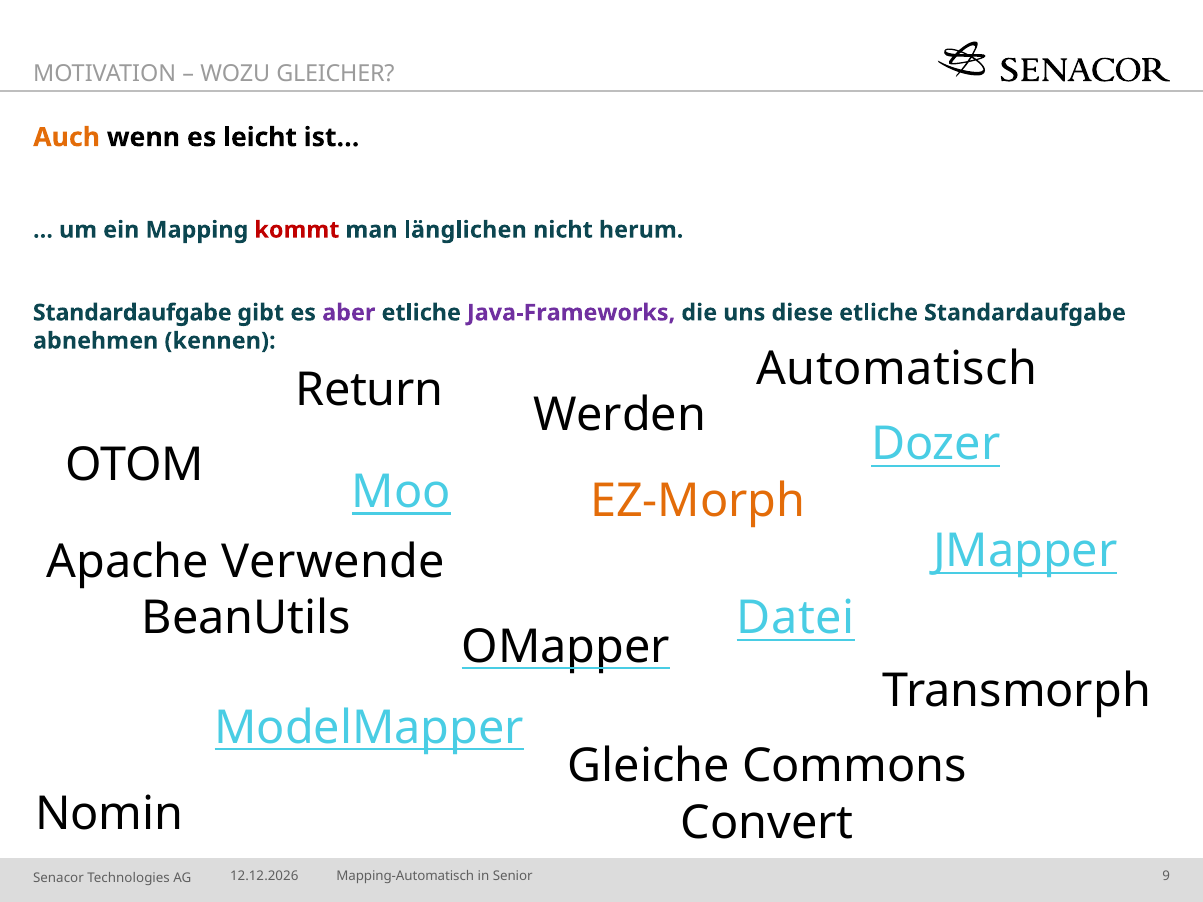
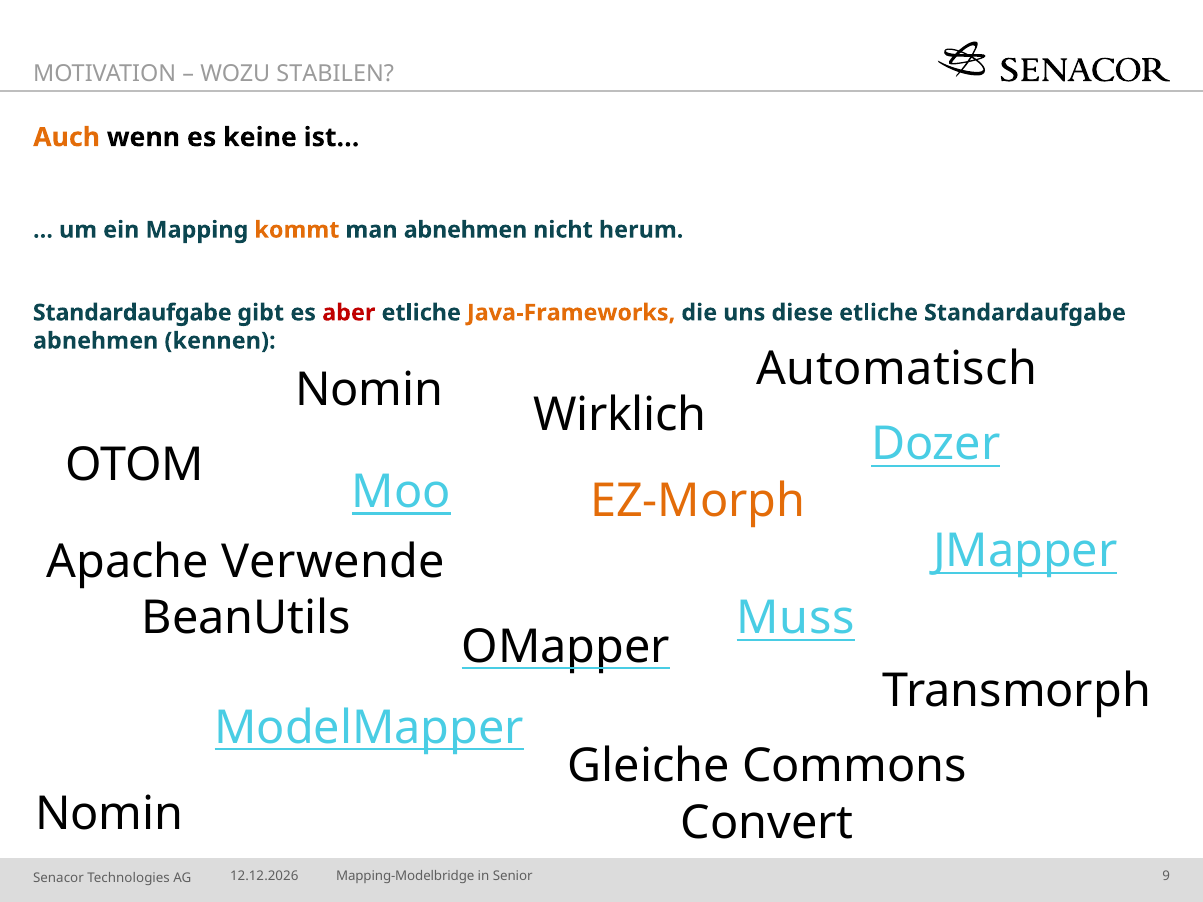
GLEICHER: GLEICHER -> STABILEN (335, 74)
leicht: leicht -> keine (260, 137)
kommt colour: red -> orange (297, 230)
man länglichen: länglichen -> abnehmen (465, 230)
aber colour: purple -> red (349, 313)
Java-Frameworks colour: purple -> orange (571, 313)
Return: Return -> Nomin (369, 390)
Werden: Werden -> Wirklich (620, 415)
Datei: Datei -> Muss (796, 619)
Mapping-Automatisch: Mapping-Automatisch -> Mapping-Modelbridge (405, 876)
